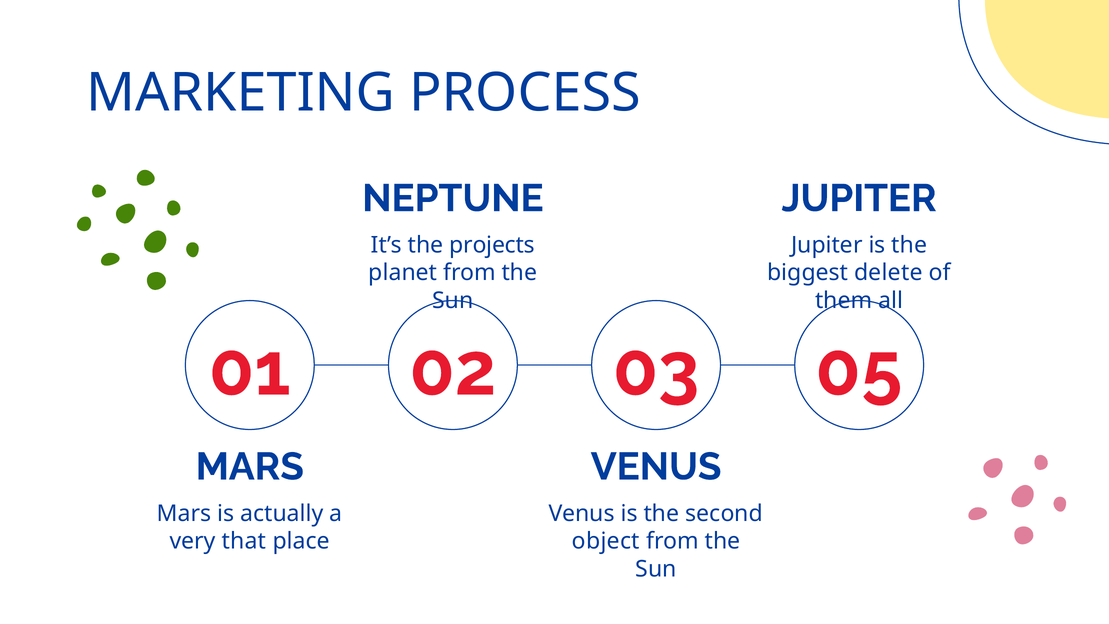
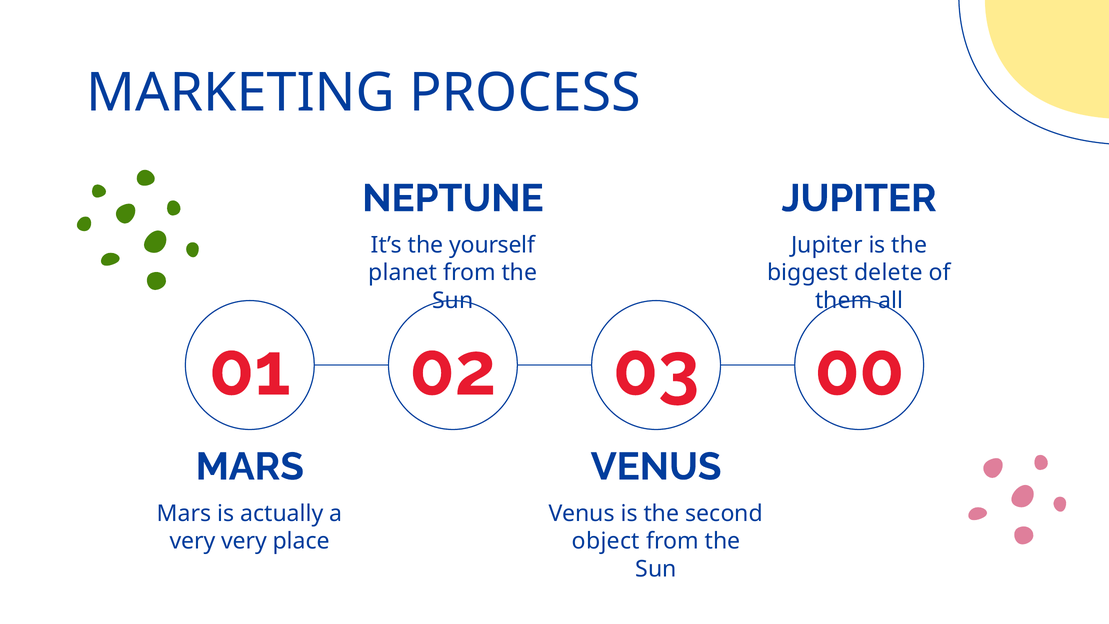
projects: projects -> yourself (492, 245)
05: 05 -> 00 (859, 370)
very that: that -> very (244, 541)
